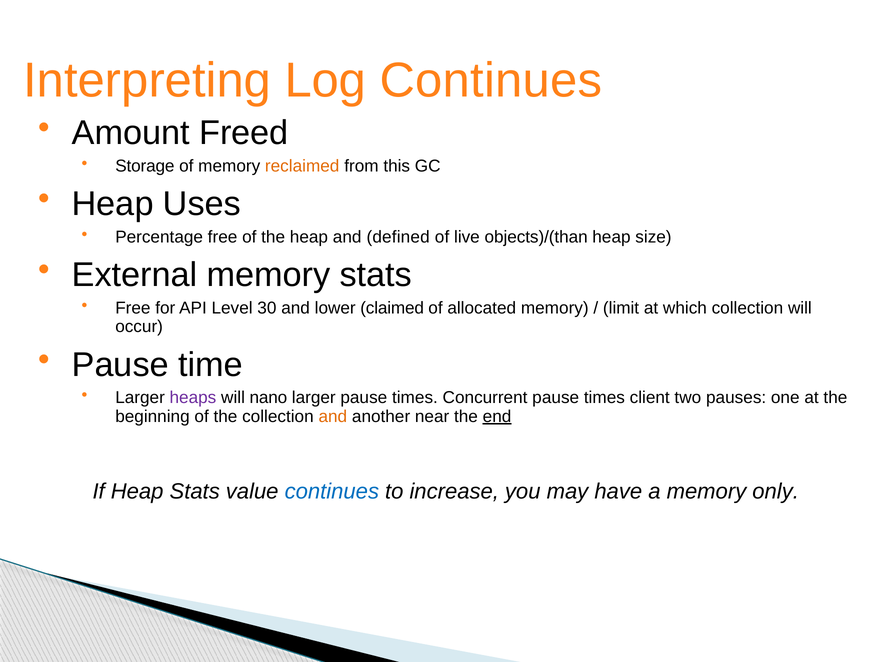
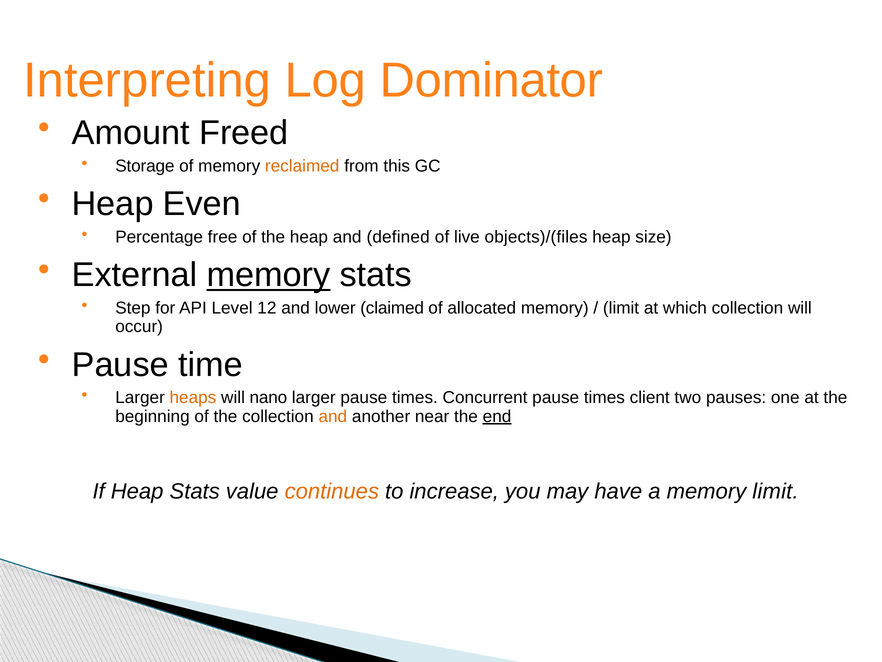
Log Continues: Continues -> Dominator (491, 81)
Uses: Uses -> Even (202, 204)
objects)/(than: objects)/(than -> objects)/(files (536, 237)
memory underline: none -> present (269, 275)
Free: Free -> Step (133, 308)
30: 30 -> 12 (267, 308)
heaps colour: purple -> orange (193, 398)
continues colour: blue -> orange (332, 491)
memory only: only -> limit (775, 491)
